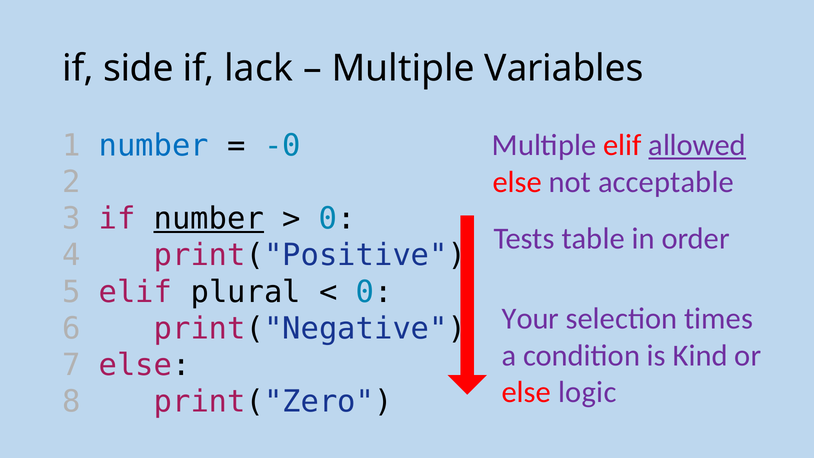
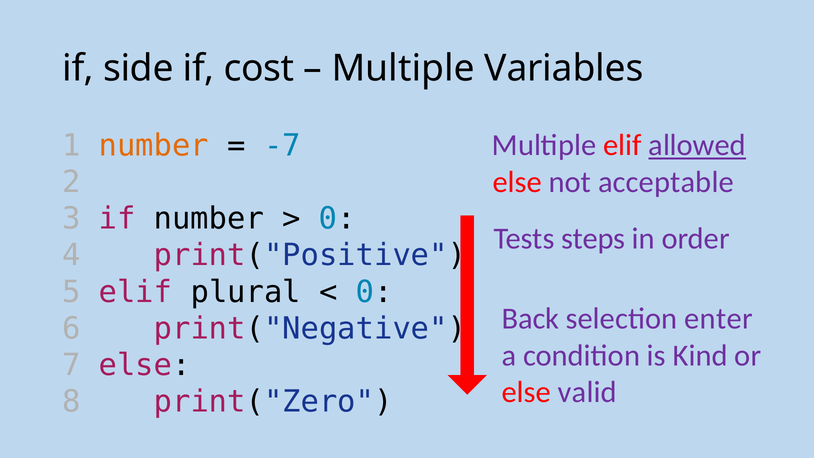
lack: lack -> cost (259, 68)
number colour: blue -> orange (154, 145)
-0: -0 -> -7 (282, 145)
number underline: present -> none (209, 219)
table: table -> steps (593, 239)
Your: Your -> Back (530, 319)
times: times -> enter (718, 319)
logic: logic -> valid (587, 392)
